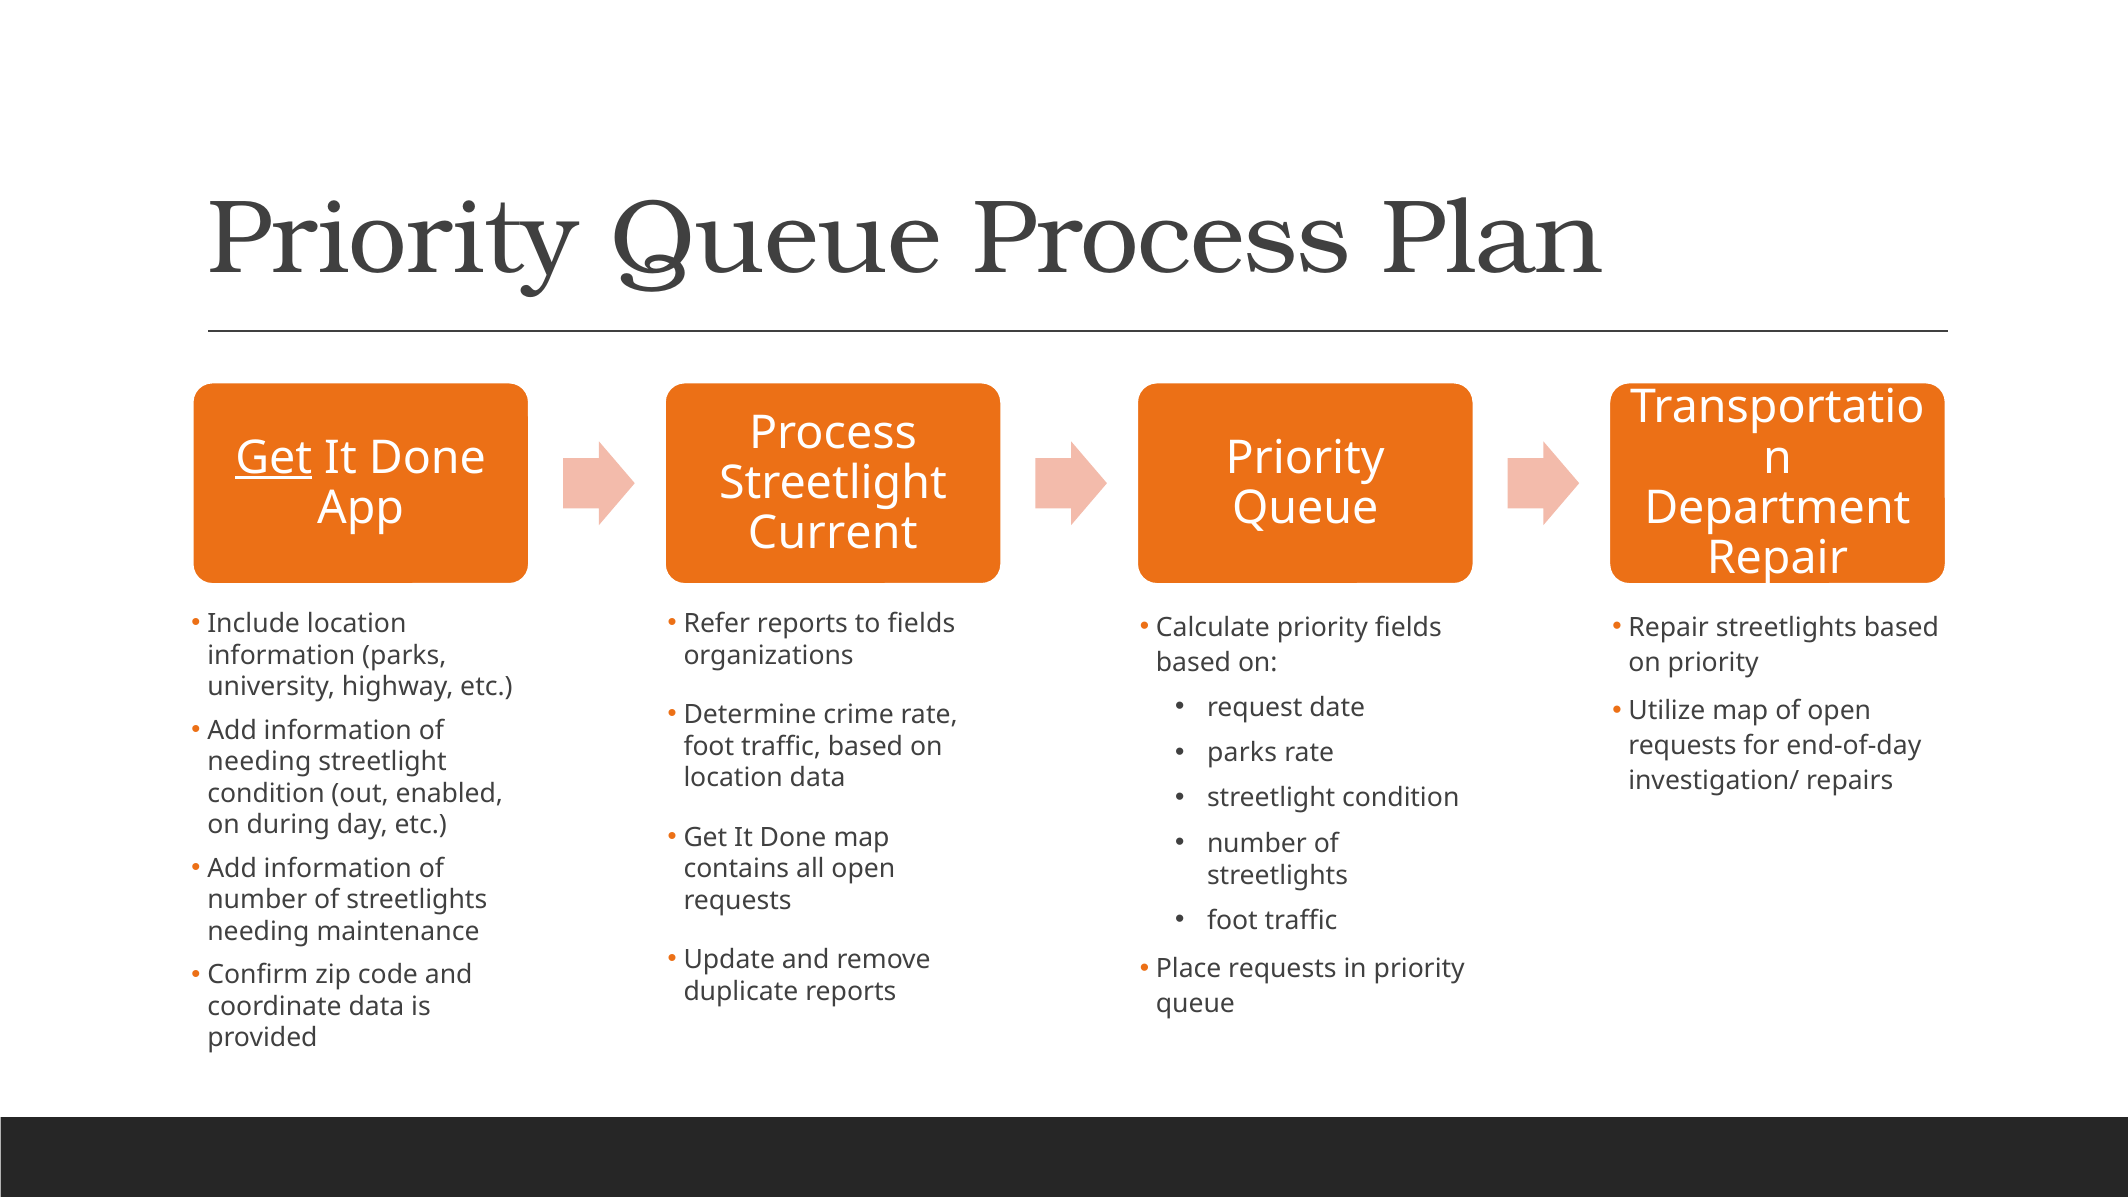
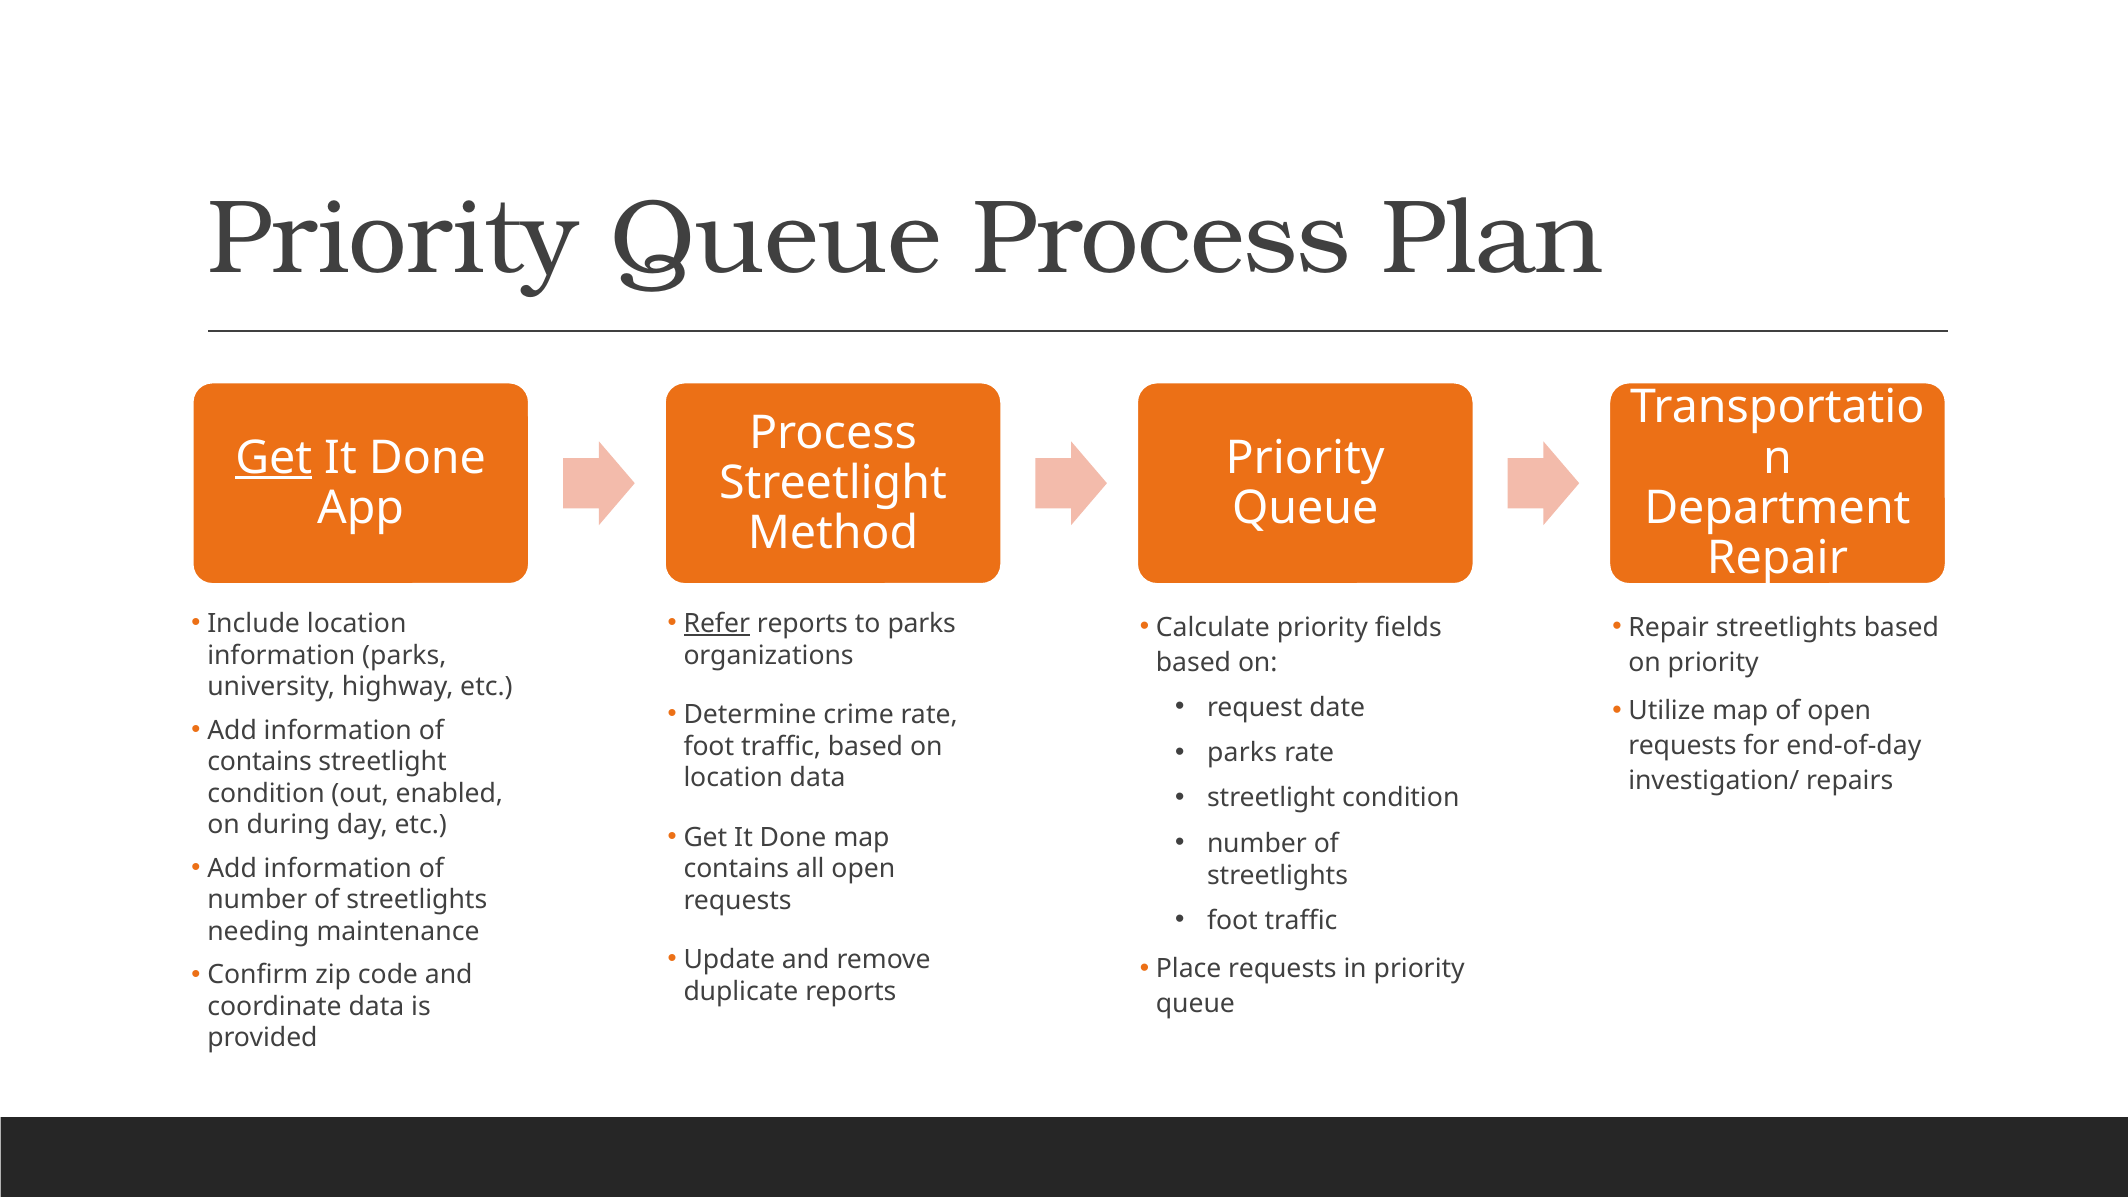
Current: Current -> Method (833, 533)
Refer underline: none -> present (717, 624)
to fields: fields -> parks (922, 624)
needing: needing -> contains (260, 762)
